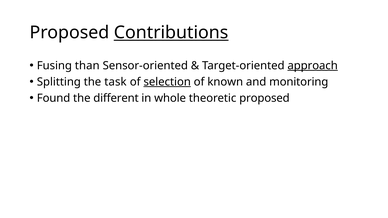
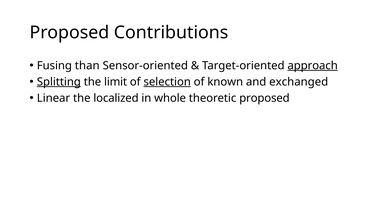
Contributions underline: present -> none (171, 33)
Splitting underline: none -> present (59, 82)
task: task -> limit (116, 82)
monitoring: monitoring -> exchanged (299, 82)
Found: Found -> Linear (54, 98)
different: different -> localized (116, 98)
